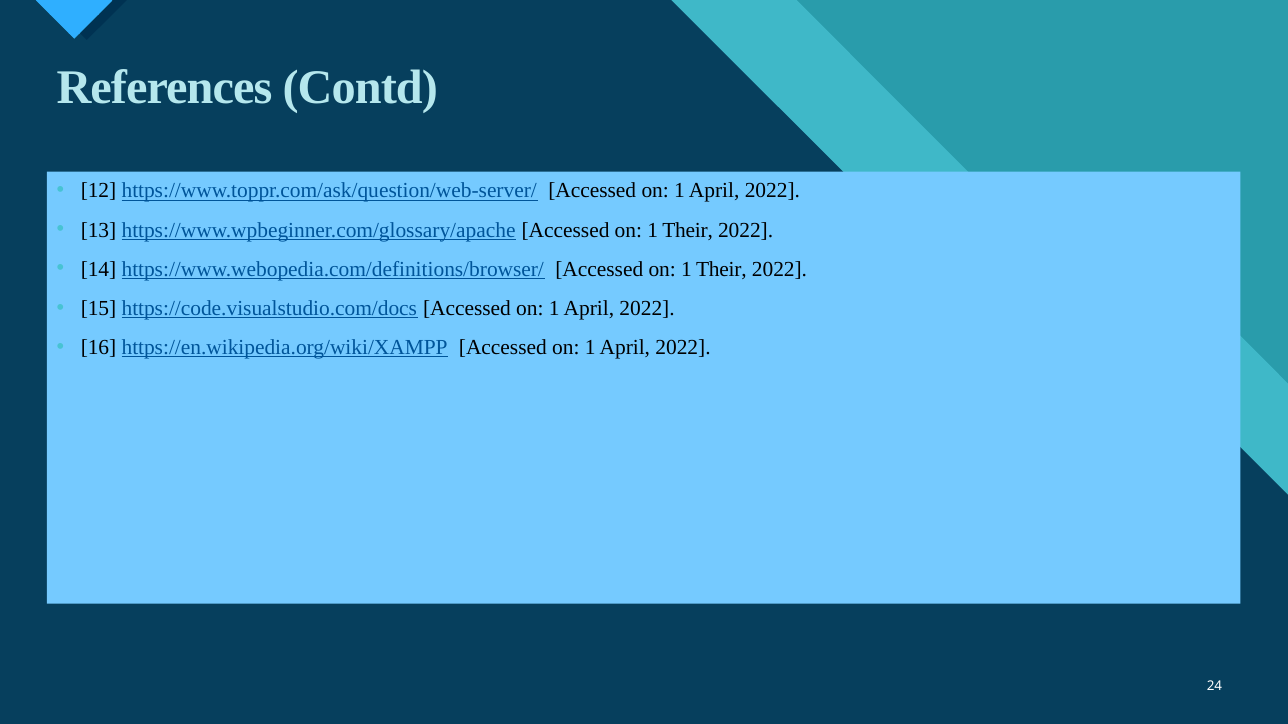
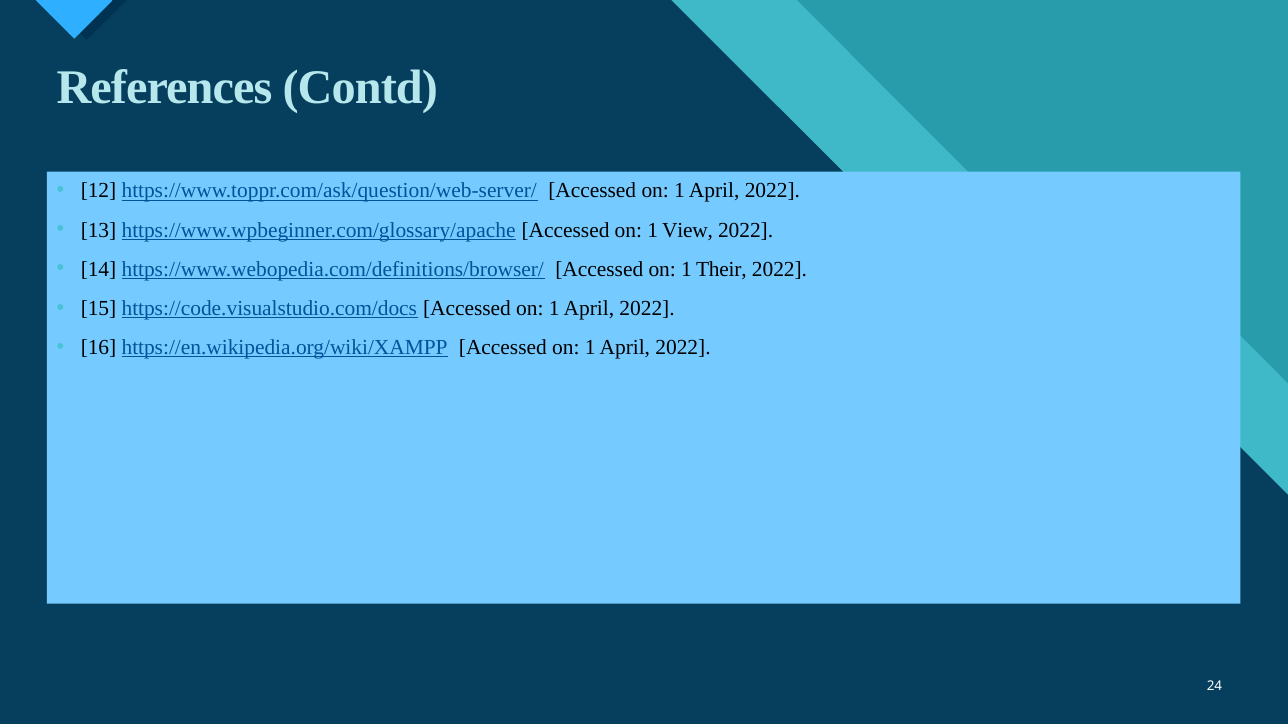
Their: Their -> View (688, 230)
